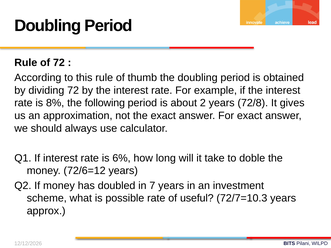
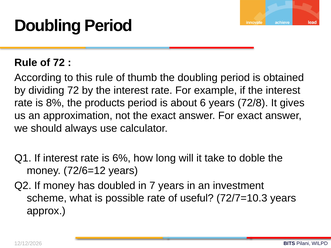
following: following -> products (105, 103)
2: 2 -> 6 (203, 103)
